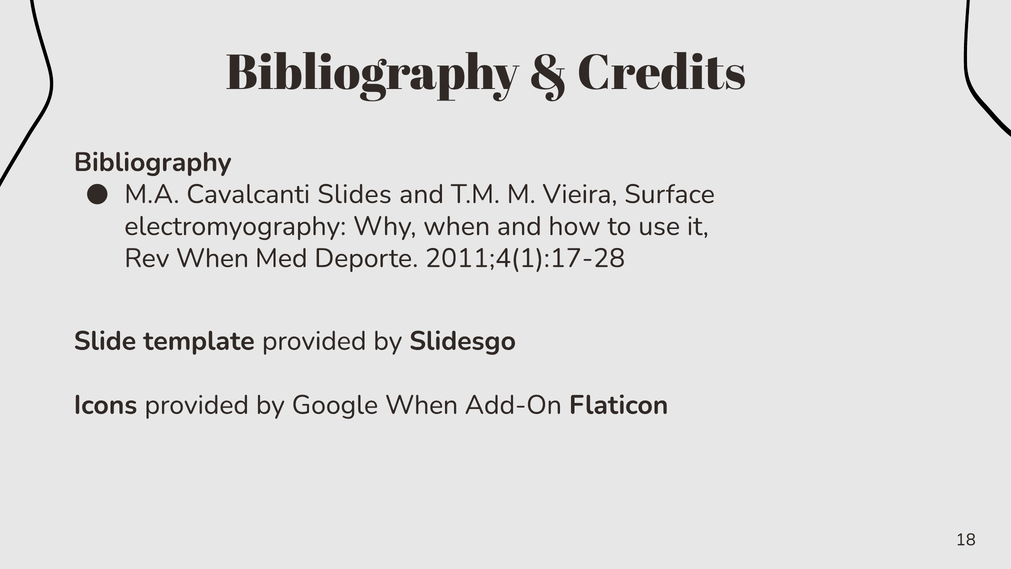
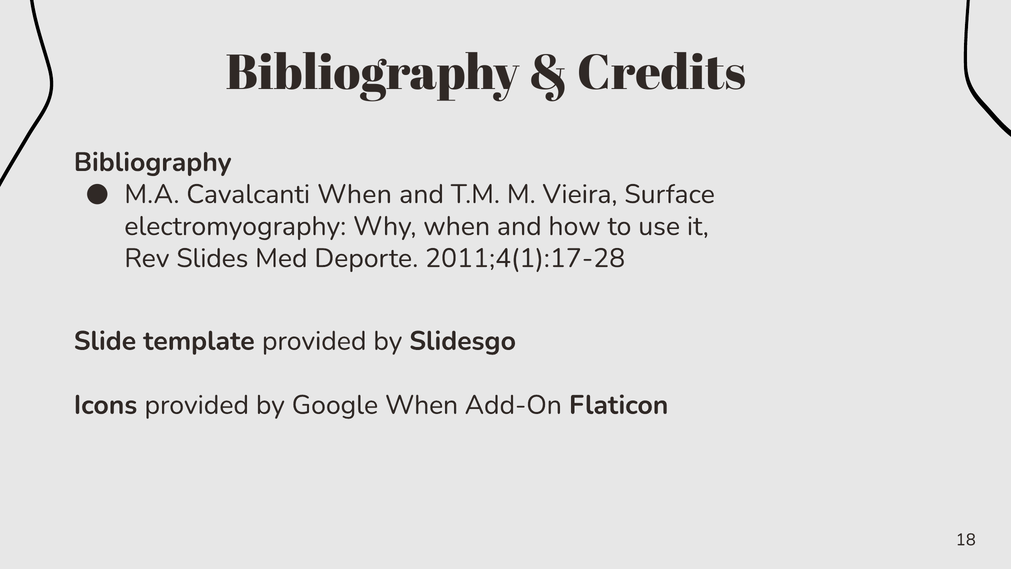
Cavalcanti Slides: Slides -> When (355, 194)
Rev When: When -> Slides (212, 258)
